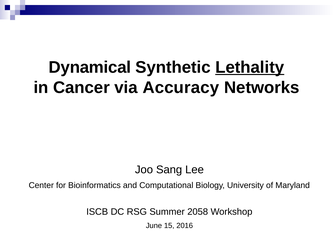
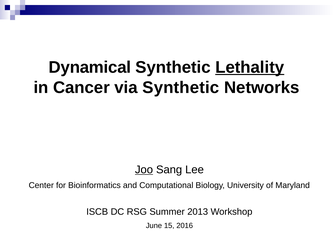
via Accuracy: Accuracy -> Synthetic (181, 87)
Joo underline: none -> present (144, 169)
2058: 2058 -> 2013 (198, 211)
